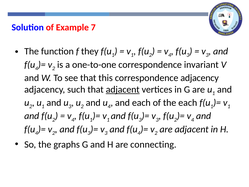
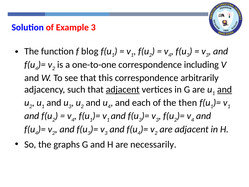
Example 7: 7 -> 3 (93, 27)
they: they -> blog (90, 51)
invariant: invariant -> including (201, 65)
correspondence adjacency: adjacency -> arbitrarily (200, 78)
and underline: none -> present (225, 89)
the each: each -> then (188, 103)
connecting: connecting -> necessarily (153, 144)
